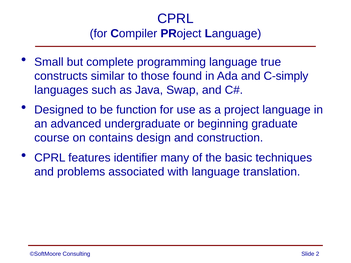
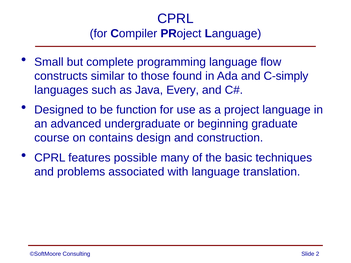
true: true -> flow (271, 62)
Swap: Swap -> Every (183, 90)
identifier: identifier -> possible (136, 158)
